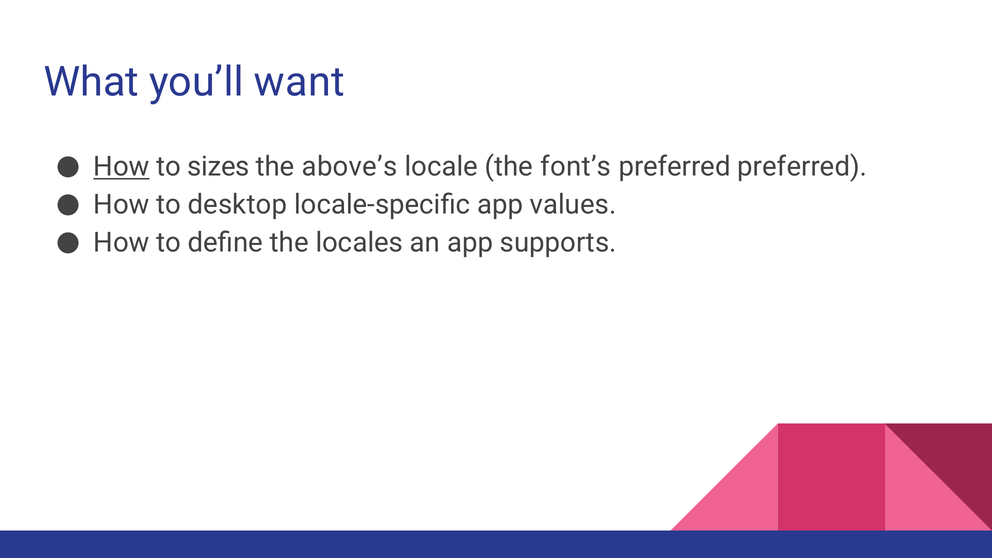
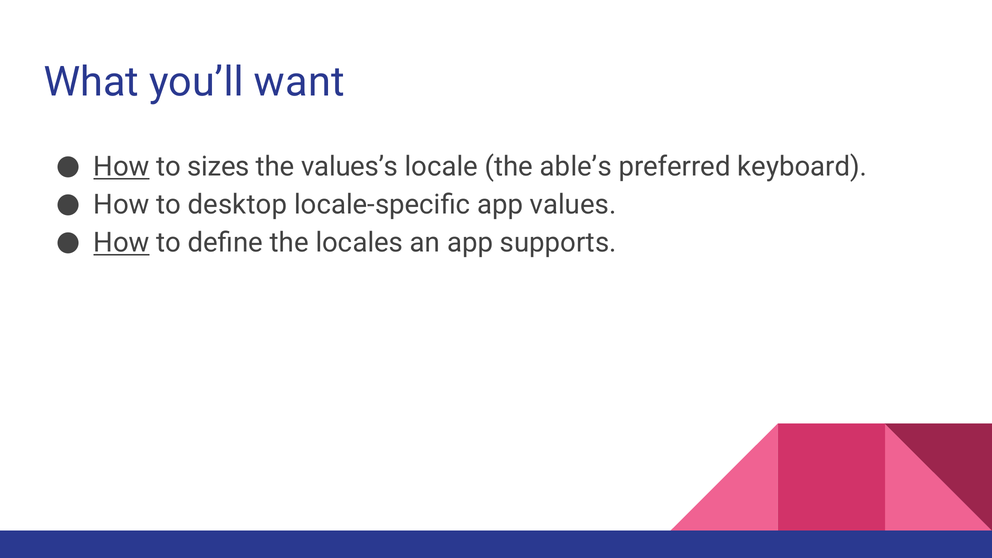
above’s: above’s -> values’s (350, 167)
font’s: font’s -> able’s (576, 167)
preferred preferred: preferred -> keyboard (802, 167)
How underline: none -> present (121, 243)
